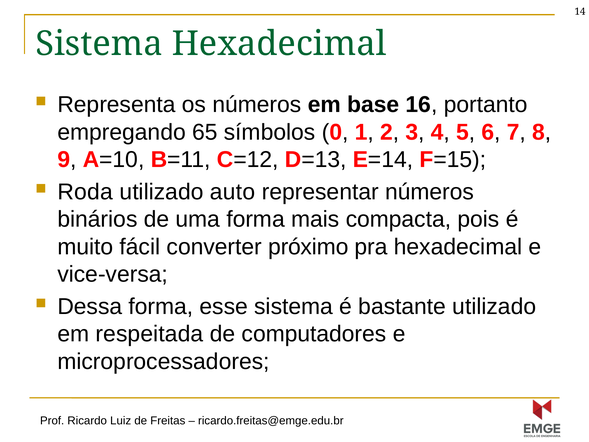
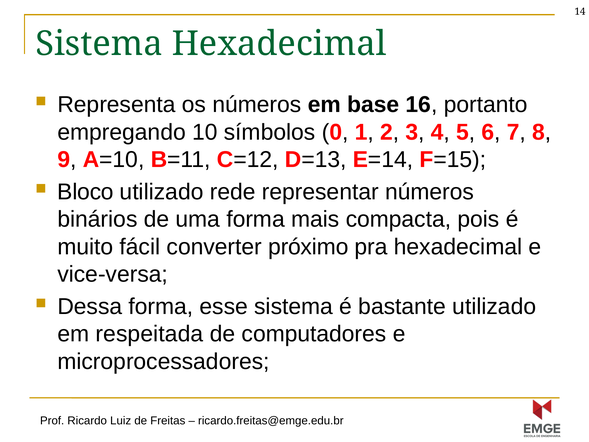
65: 65 -> 10 (205, 132)
Roda: Roda -> Bloco (86, 192)
auto: auto -> rede (233, 192)
